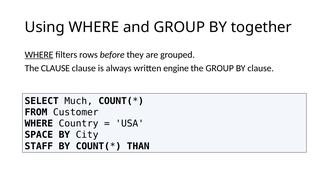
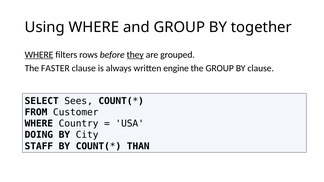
they underline: none -> present (135, 55)
The CLAUSE: CLAUSE -> FASTER (55, 68)
Much: Much -> Sees (79, 101)
SPACE: SPACE -> DOING (39, 135)
